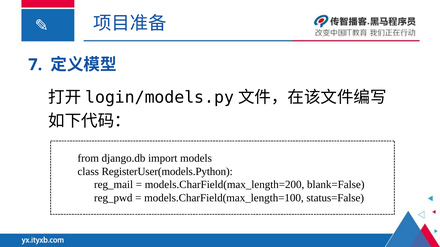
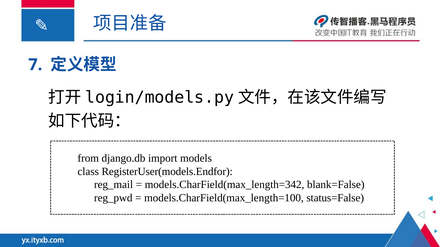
RegisterUser(models.Python: RegisterUser(models.Python -> RegisterUser(models.Endfor (167, 172)
models.CharField(max_length=200: models.CharField(max_length=200 -> models.CharField(max_length=342 (225, 185)
